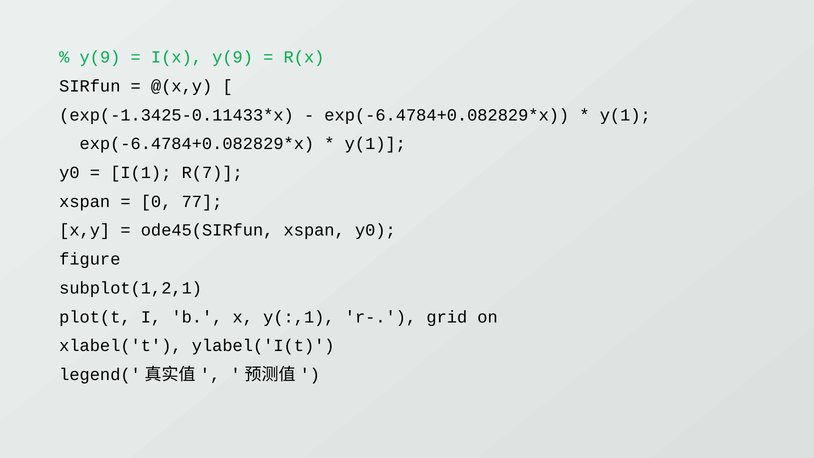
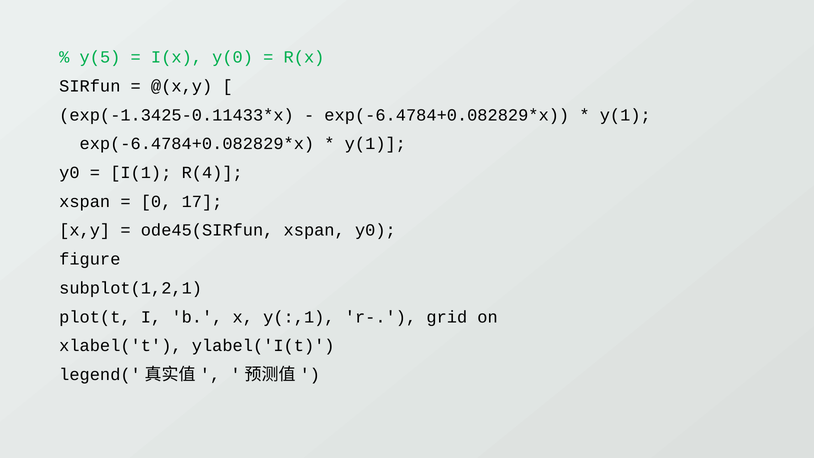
y(9: y(9 -> y(5 (100, 57)
I(x y(9: y(9 -> y(0 (233, 57)
R(7: R(7 -> R(4 (212, 173)
77: 77 -> 17 (202, 201)
